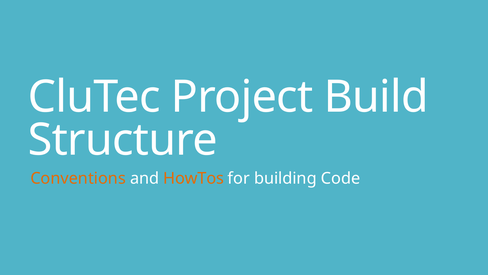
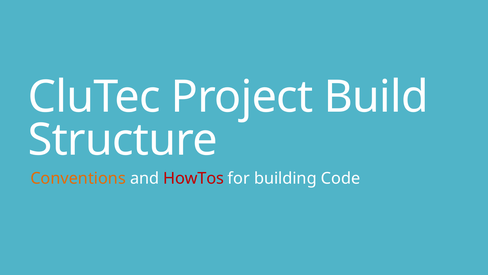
HowTos colour: orange -> red (194, 178)
